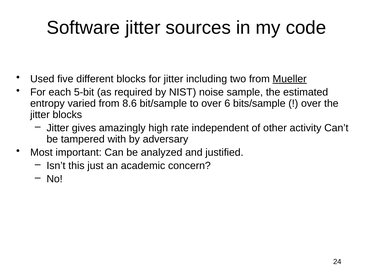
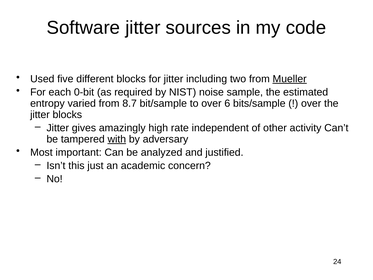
5-bit: 5-bit -> 0-bit (84, 92)
8.6: 8.6 -> 8.7 (130, 103)
with underline: none -> present (117, 139)
